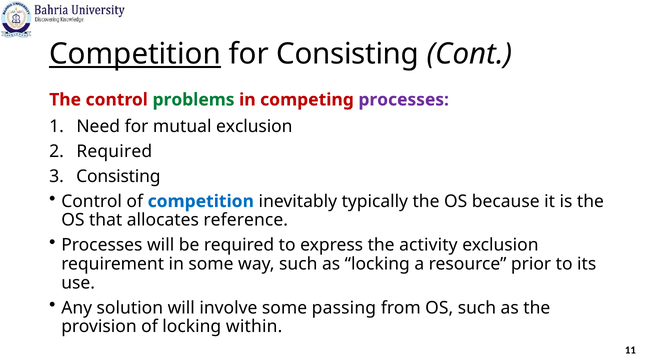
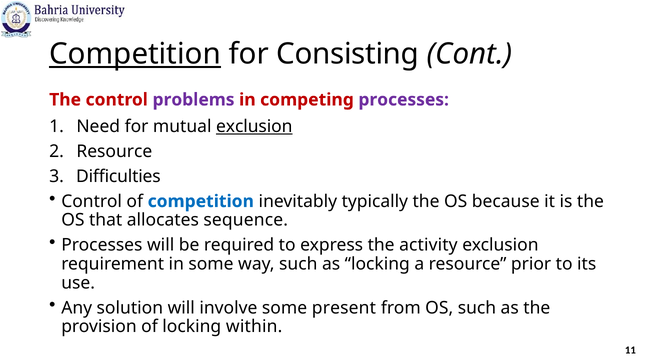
problems colour: green -> purple (194, 100)
exclusion underline: none -> present (254, 127)
Required: Required -> Resource (114, 151)
Consisting: Consisting -> Difficulties (118, 176)
reference: reference -> sequence (246, 220)
passing: passing -> present (344, 308)
